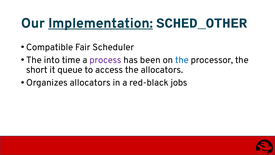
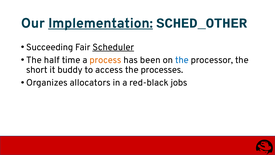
Compatible: Compatible -> Succeeding (50, 47)
Scheduler underline: none -> present (113, 47)
into: into -> half (52, 60)
process colour: purple -> orange (105, 60)
queue: queue -> buddy (70, 70)
the allocators: allocators -> processes (162, 70)
